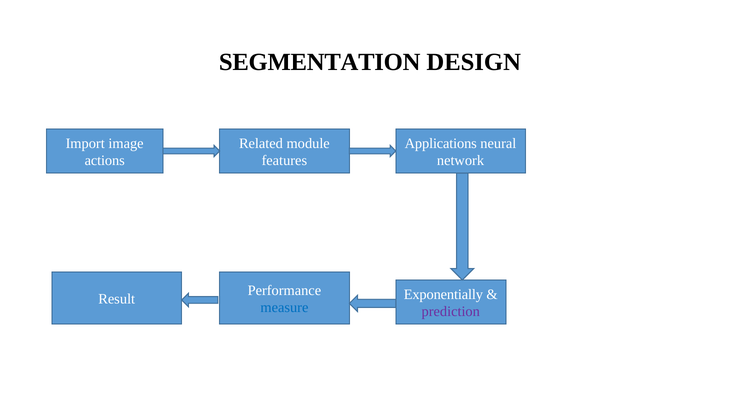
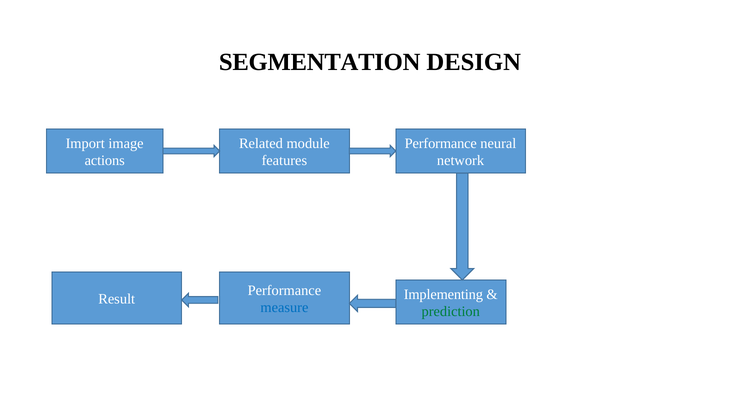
Applications: Applications -> Performance (441, 143)
Exponentially: Exponentially -> Implementing (443, 295)
prediction colour: purple -> green (451, 312)
